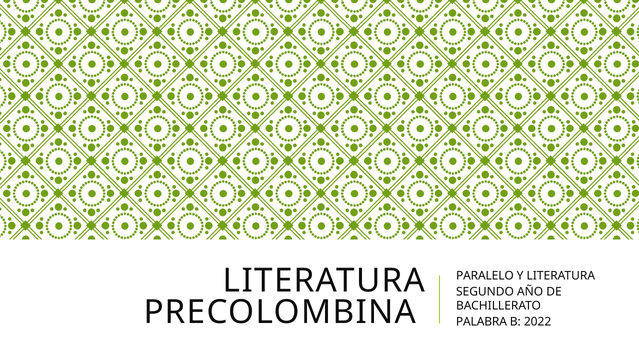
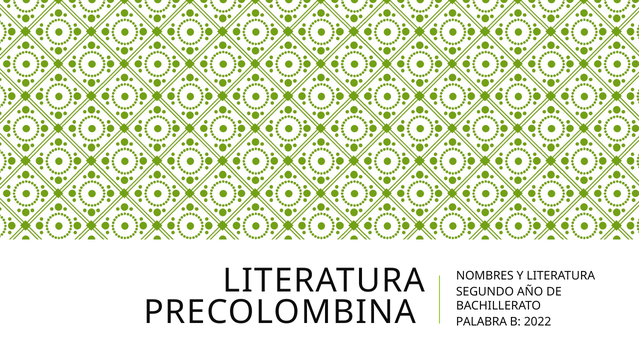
PARALELO: PARALELO -> NOMBRES (485, 276)
